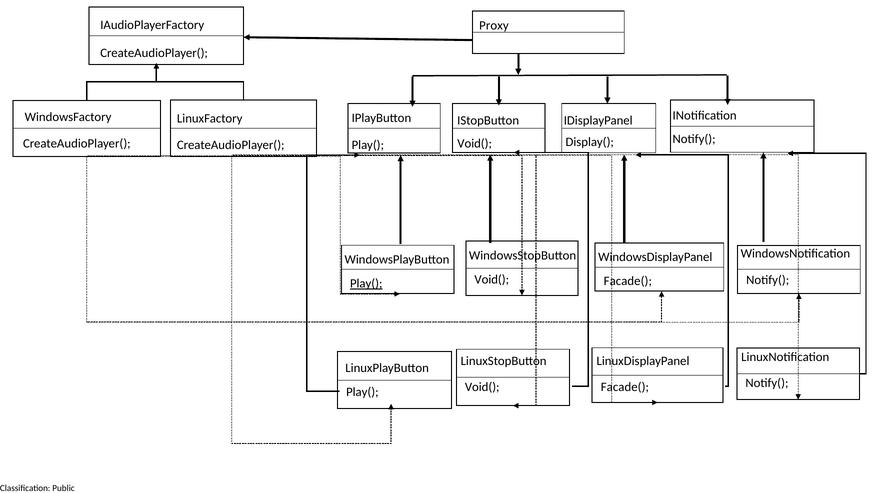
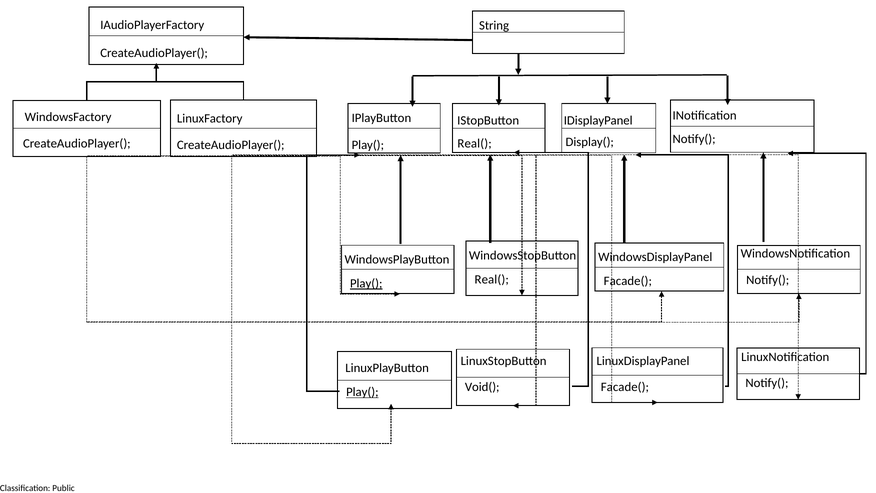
Proxy: Proxy -> String (494, 25)
Void(: Void( -> Real( (475, 143)
Void(: Void( -> Real( (492, 279)
Play( underline: none -> present (362, 392)
